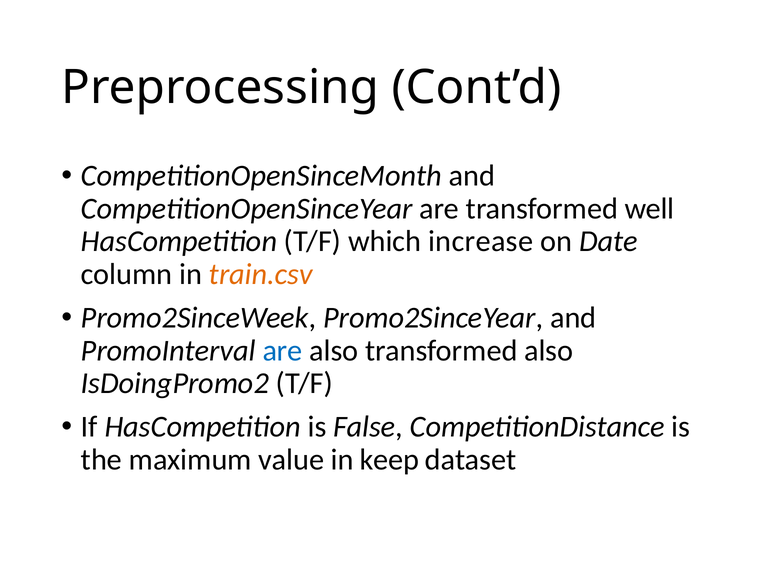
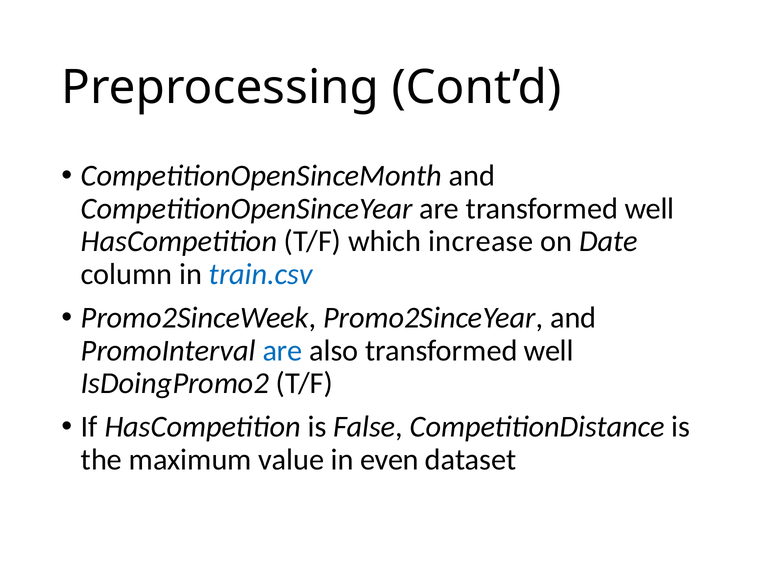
train.csv colour: orange -> blue (261, 274)
also transformed also: also -> well (549, 351)
keep: keep -> even (389, 460)
